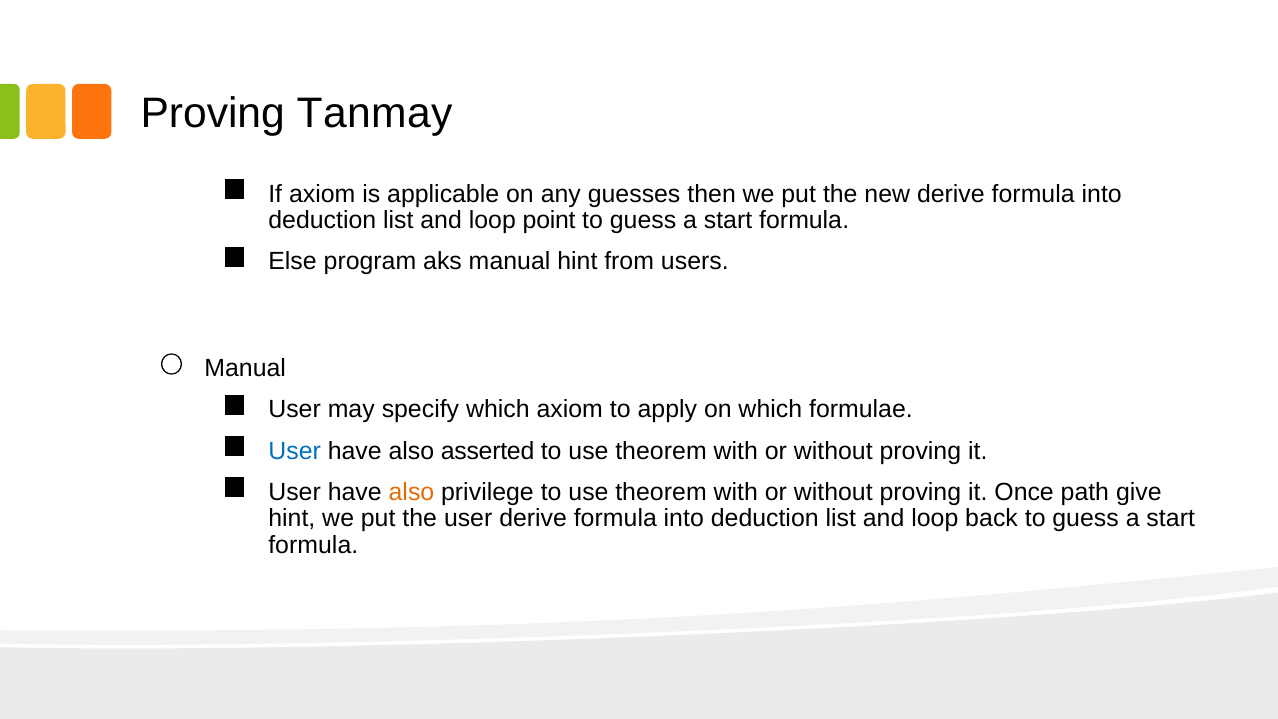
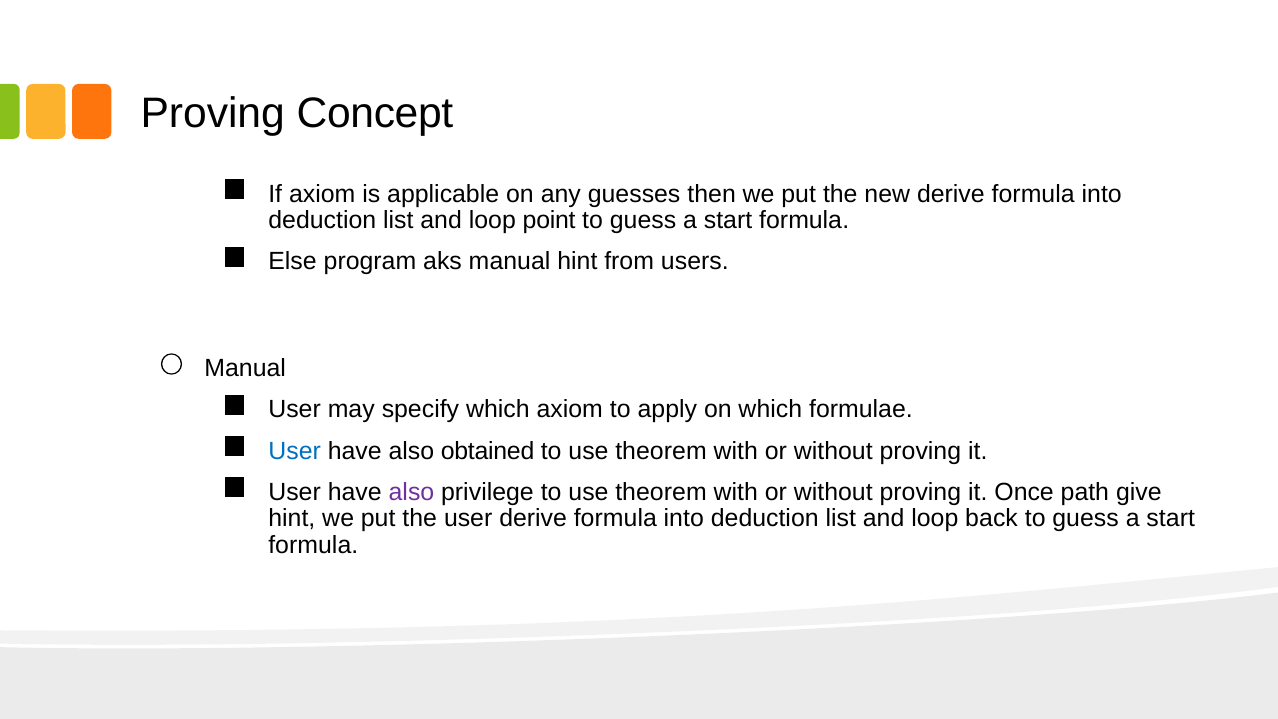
Tanmay: Tanmay -> Concept (375, 113)
asserted: asserted -> obtained (488, 451)
also colour: orange -> purple (411, 492)
